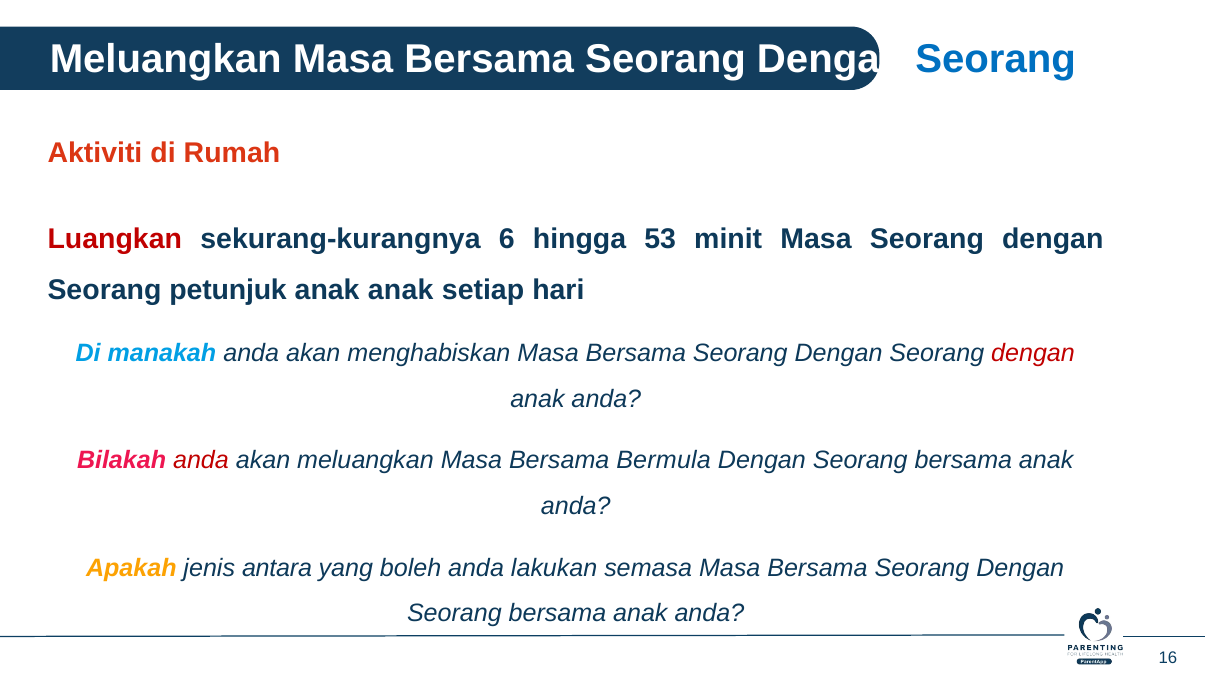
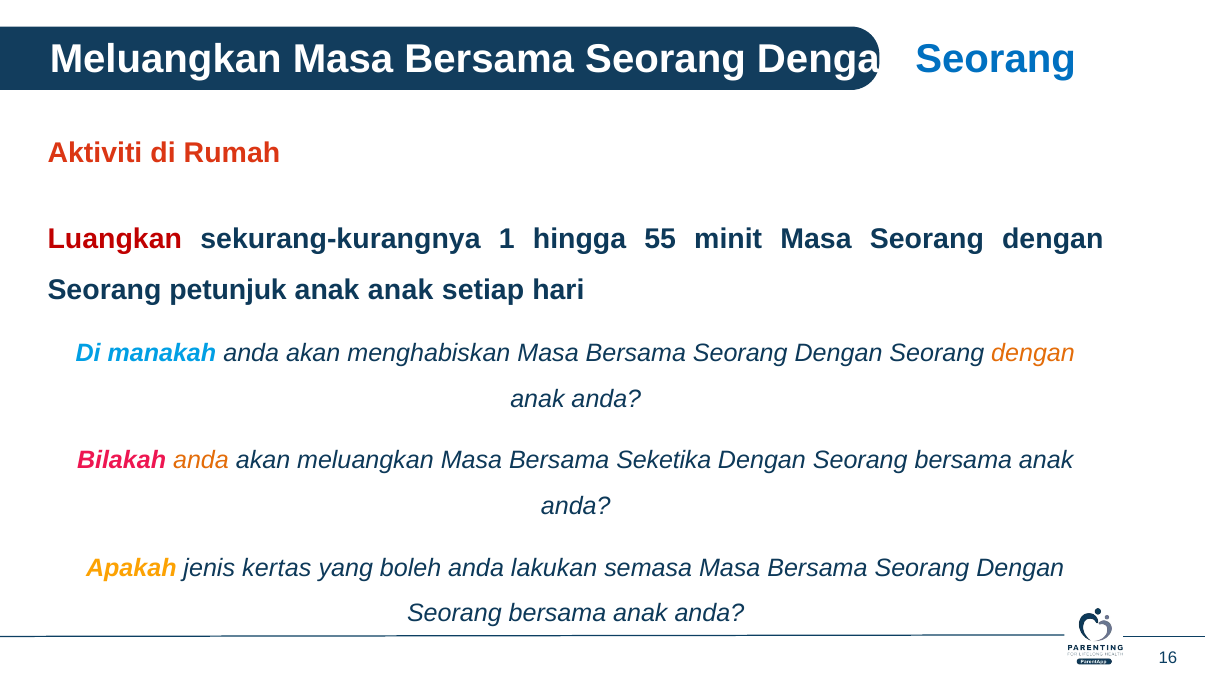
6: 6 -> 1 (507, 239)
53: 53 -> 55 (660, 239)
dengan colour: red -> orange (1033, 354)
anda colour: red -> orange (201, 461)
Bermula: Bermula -> Seketika (664, 461)
antara: antara -> kertas (277, 568)
